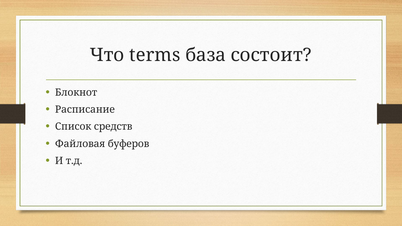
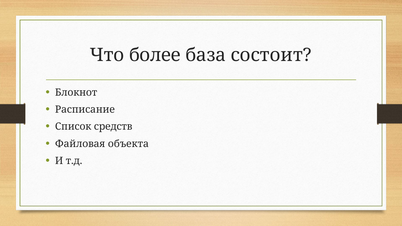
terms: terms -> более (155, 55)
буферов: буферов -> объекта (128, 144)
